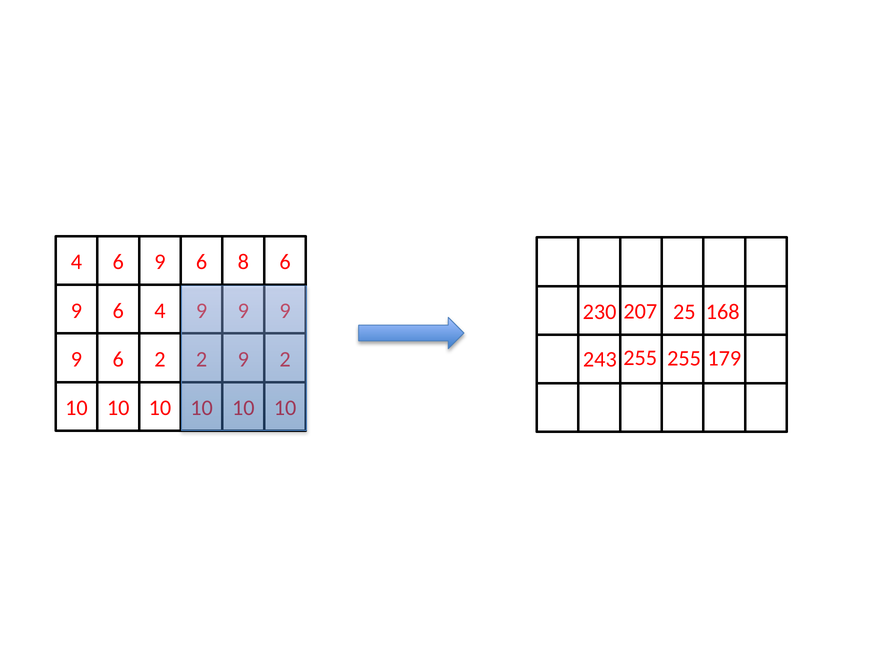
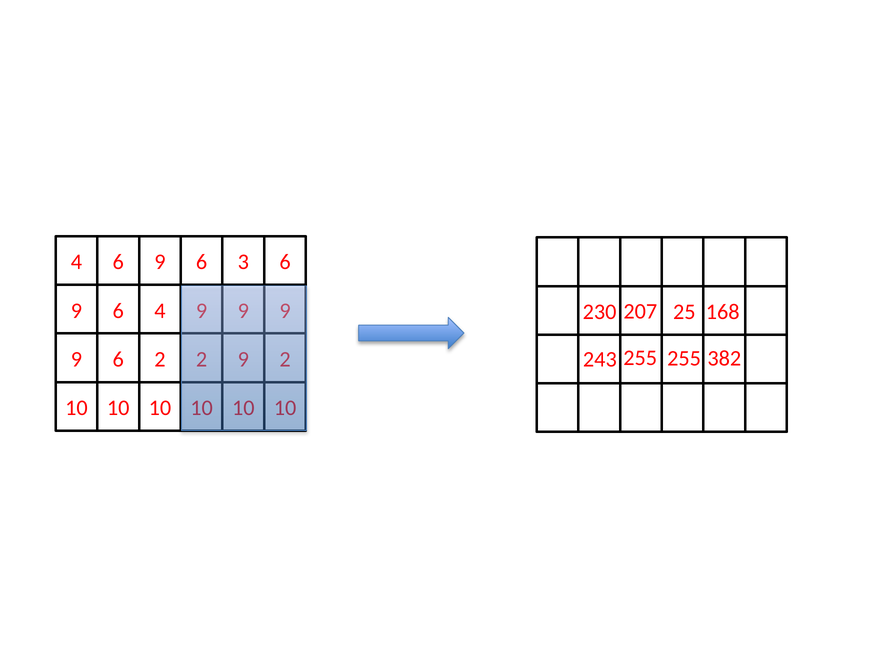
8: 8 -> 3 (243, 262)
179: 179 -> 382 (724, 359)
